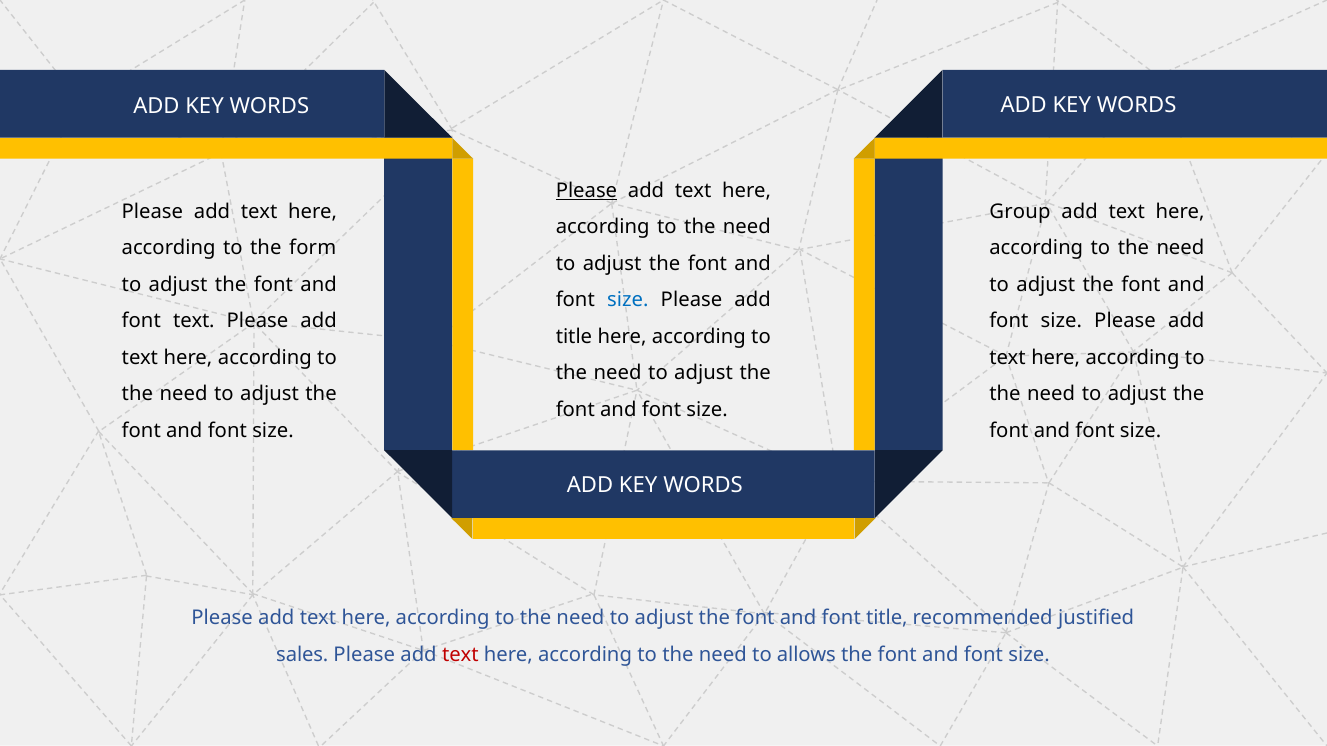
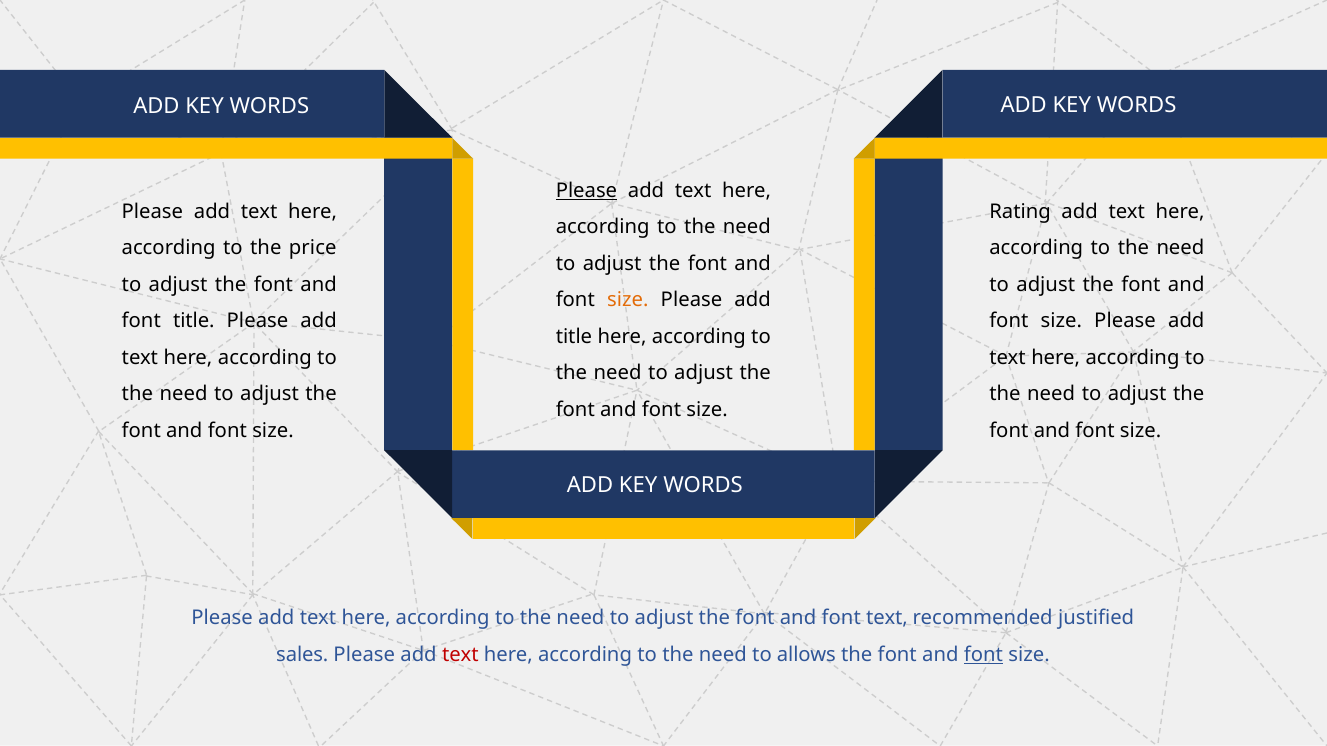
Group: Group -> Rating (1020, 212)
form: form -> price (313, 248)
size colour: blue -> orange (628, 300)
font text: text -> title (194, 321)
font title: title -> text (887, 619)
font underline: none -> present (983, 655)
